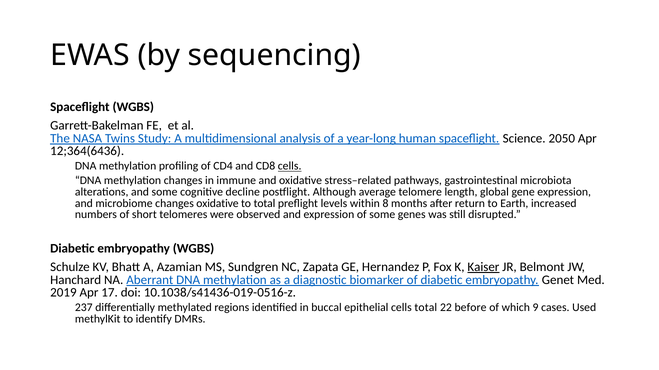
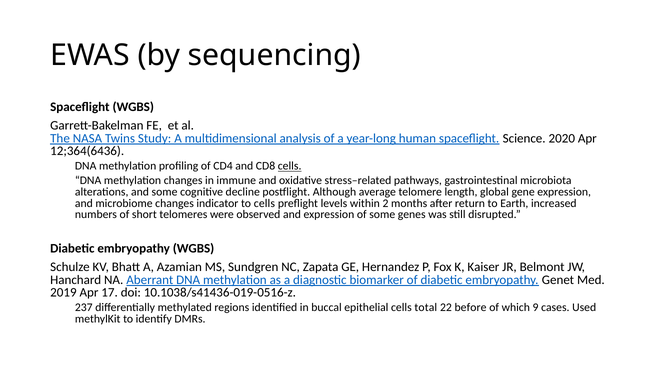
2050: 2050 -> 2020 (562, 139)
changes oxidative: oxidative -> indicator (217, 204)
to total: total -> cells (264, 204)
8: 8 -> 2 (385, 204)
Kaiser underline: present -> none (483, 268)
